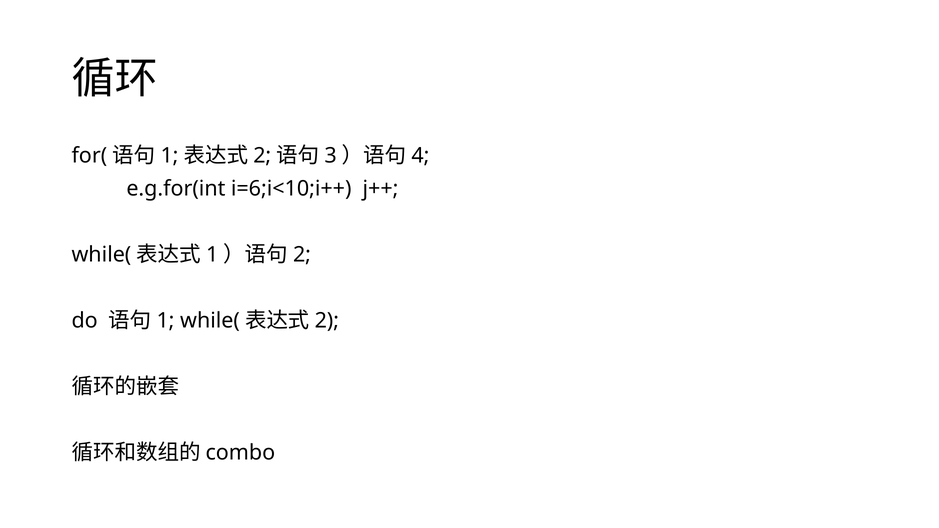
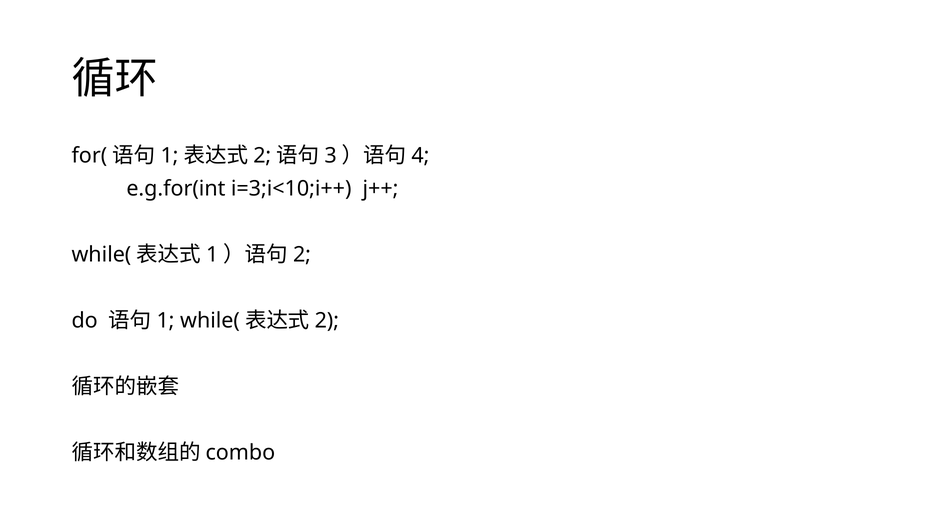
i=6;i<10;i++: i=6;i<10;i++ -> i=3;i<10;i++ (291, 189)
